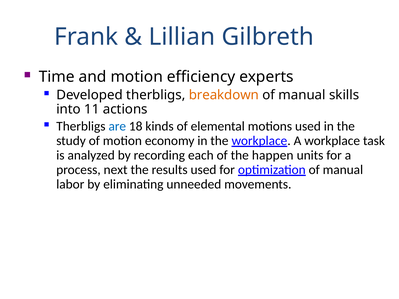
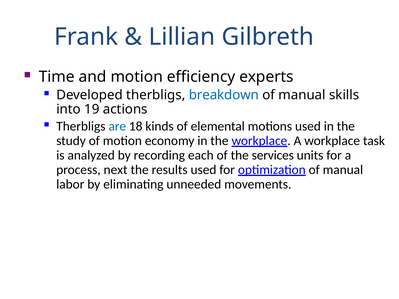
breakdown colour: orange -> blue (224, 95)
11: 11 -> 19 (92, 109)
happen: happen -> services (273, 155)
